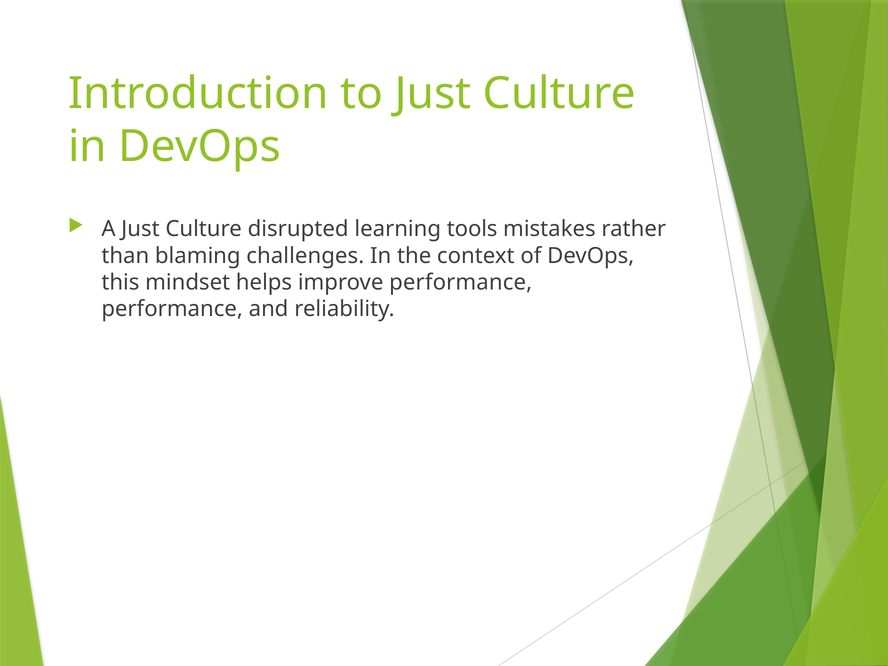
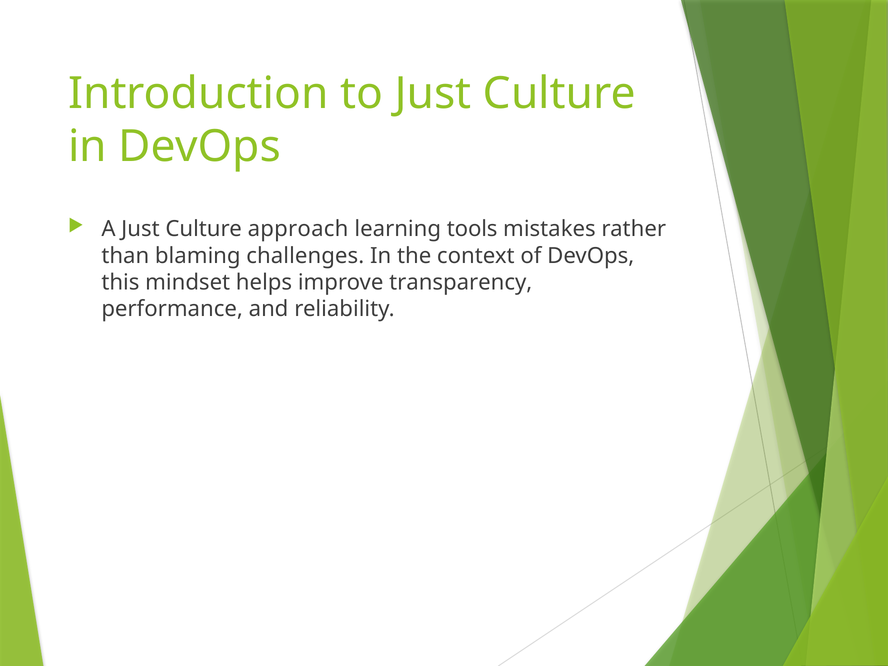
disrupted: disrupted -> approach (298, 229)
improve performance: performance -> transparency (461, 282)
